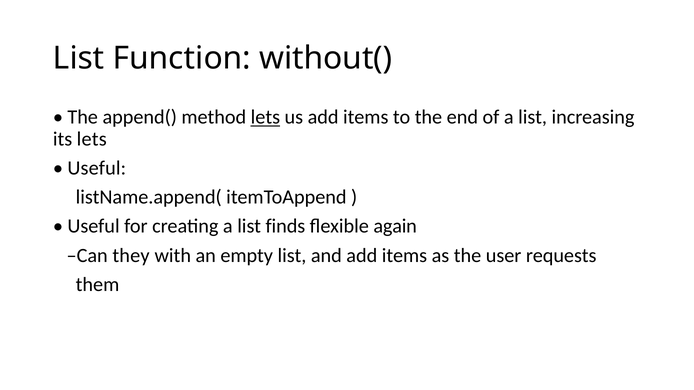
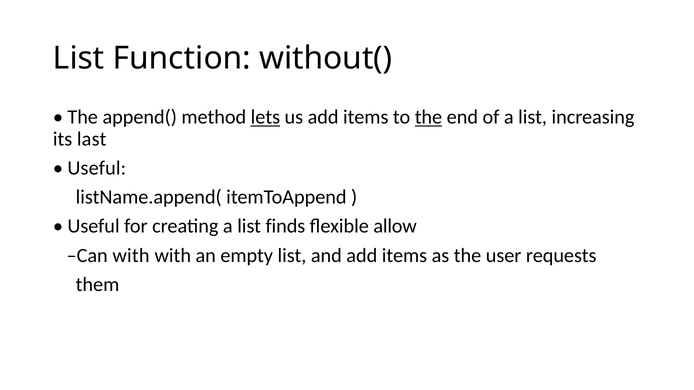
the underline: none -> present (428, 117)
its lets: lets -> last (92, 139)
again: again -> allow (395, 226)
Can they: they -> with (131, 256)
